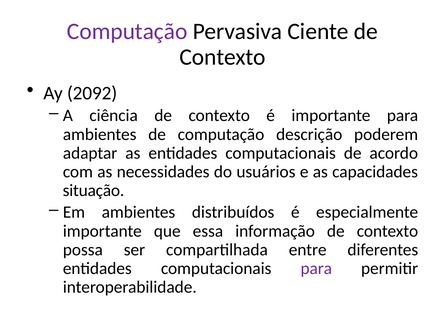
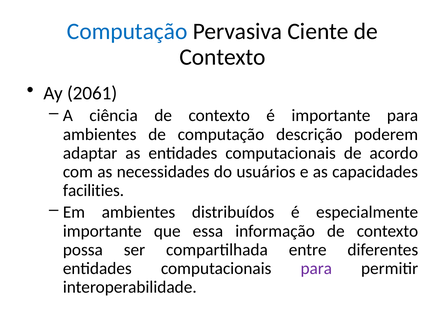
Computação colour: purple -> blue (127, 32)
2092: 2092 -> 2061 (92, 93)
situação: situação -> facilities (93, 190)
